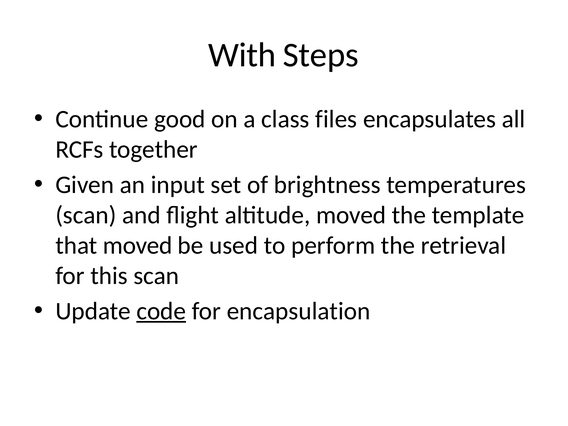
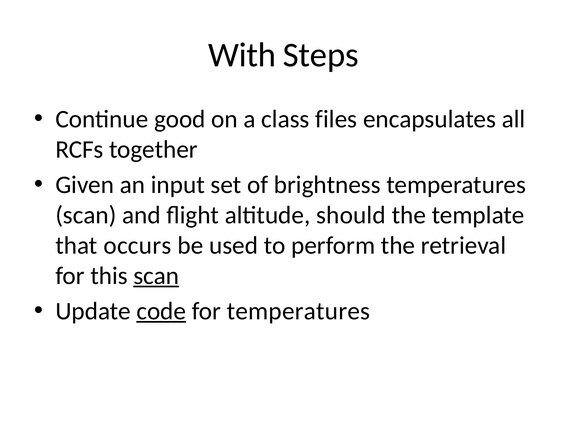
altitude moved: moved -> should (351, 215)
that moved: moved -> occurs (137, 245)
scan underline: none -> present (156, 276)
for encapsulation: encapsulation -> temperatures (298, 311)
